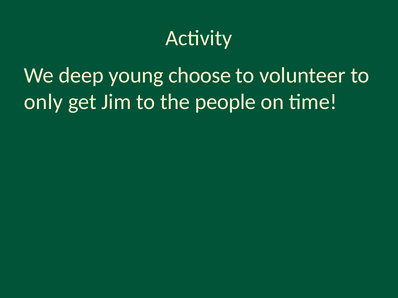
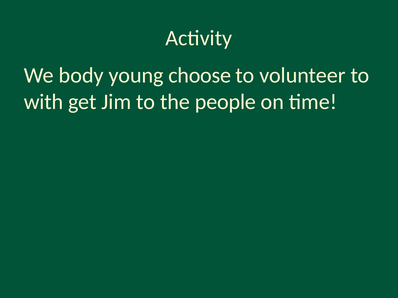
deep: deep -> body (81, 75)
only: only -> with (44, 102)
